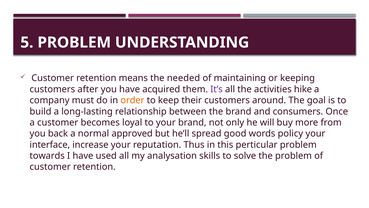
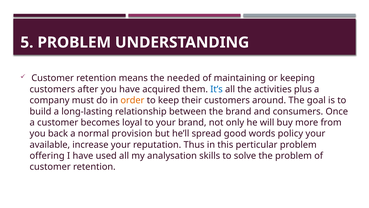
It’s colour: purple -> blue (216, 89)
hike: hike -> plus (303, 89)
approved: approved -> provision (132, 133)
interface: interface -> available (50, 144)
towards: towards -> offering (47, 156)
